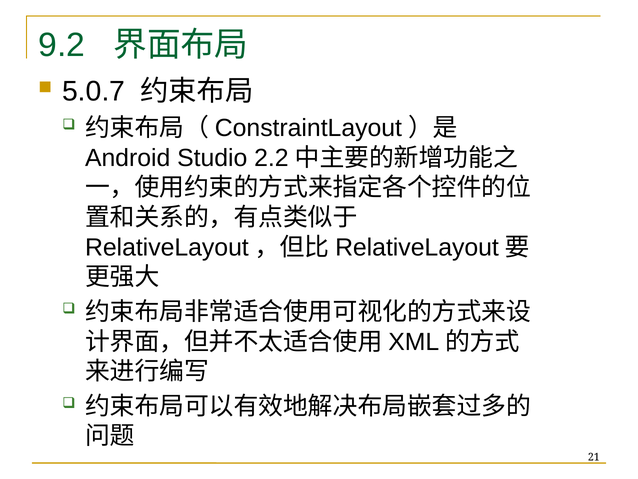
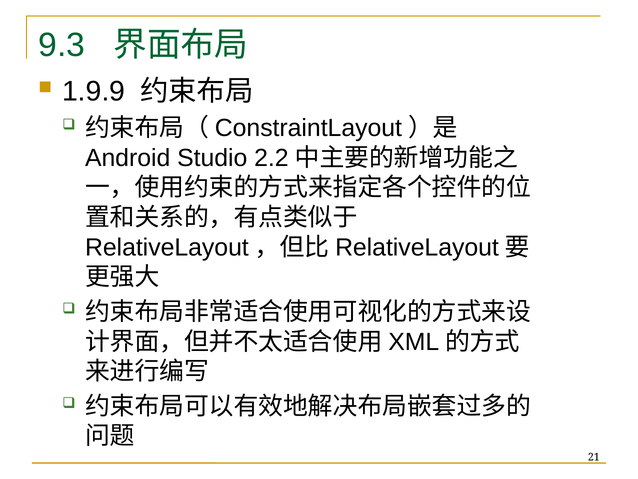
9.2: 9.2 -> 9.3 (62, 45)
5.0.7: 5.0.7 -> 1.9.9 (94, 91)
